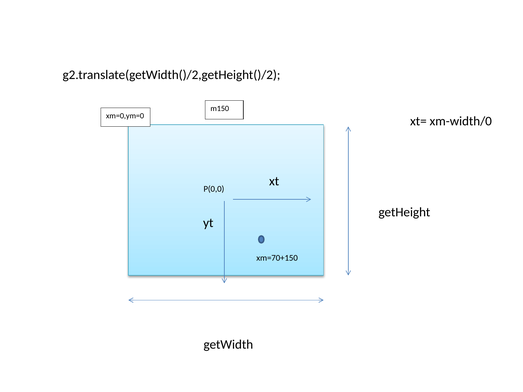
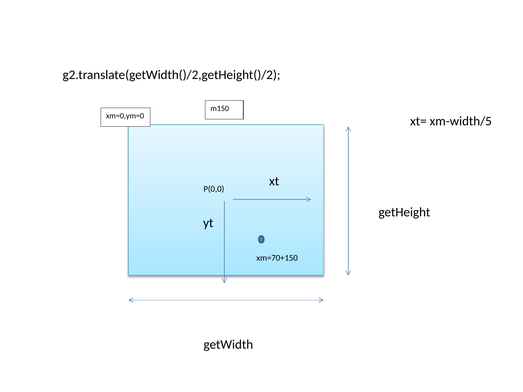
xm-width/0: xm-width/0 -> xm-width/5 (461, 121)
